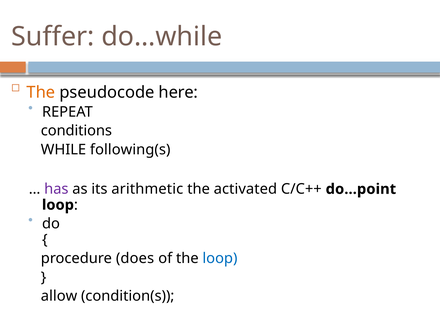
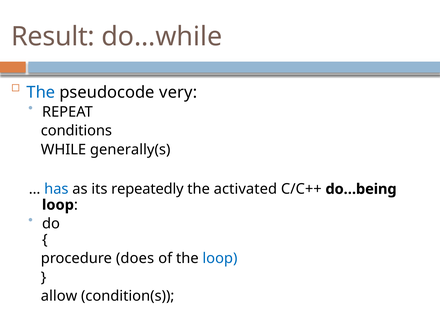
Suffer: Suffer -> Result (53, 37)
The colour: orange -> blue (41, 92)
here: here -> very (178, 92)
following(s: following(s -> generally(s (130, 150)
has colour: purple -> blue (56, 189)
arithmetic: arithmetic -> repeatedly (147, 189)
do…point: do…point -> do…being (361, 189)
